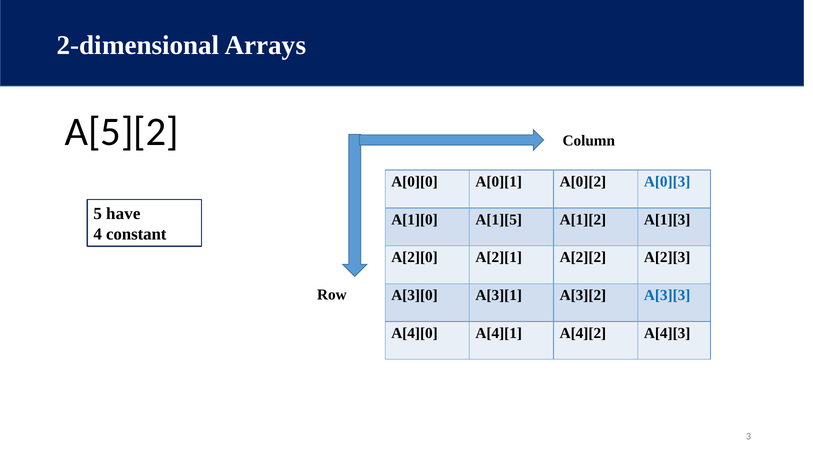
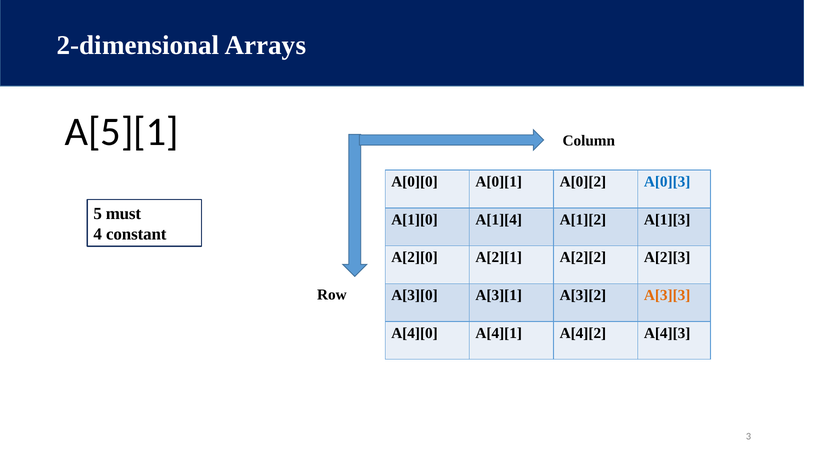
A[5][2: A[5][2 -> A[5][1 (122, 132)
have: have -> must (123, 214)
A[1][5: A[1][5 -> A[1][4 (499, 220)
A[3][3 colour: blue -> orange (667, 295)
